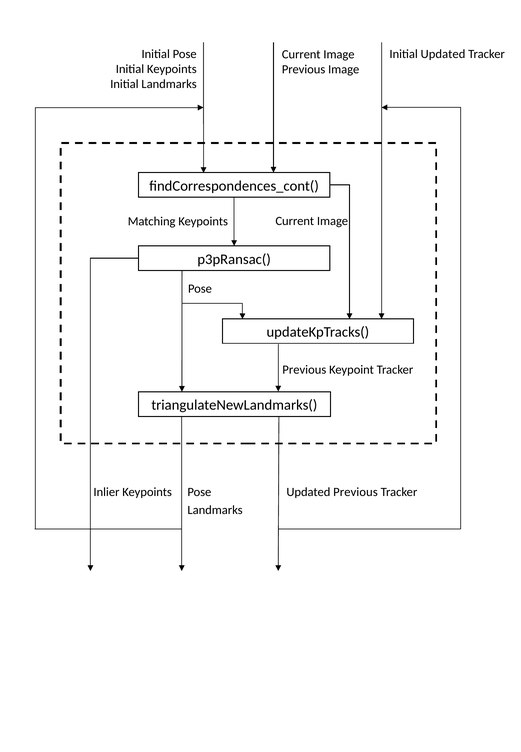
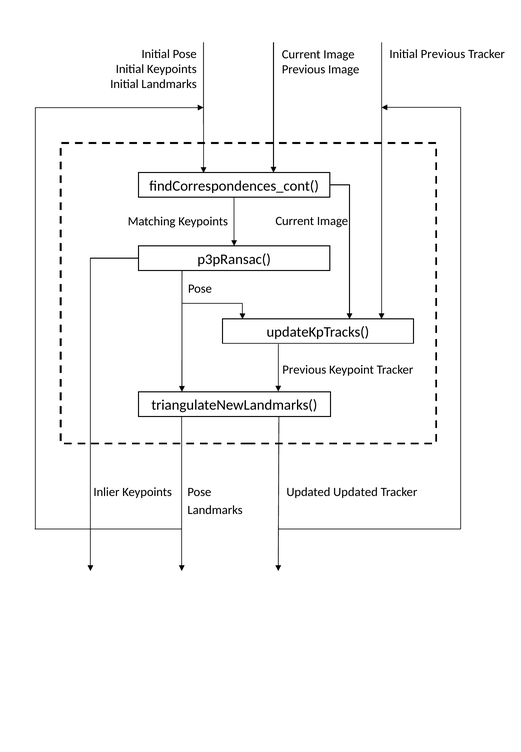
Initial Updated: Updated -> Previous (443, 54)
Updated Previous: Previous -> Updated (355, 492)
